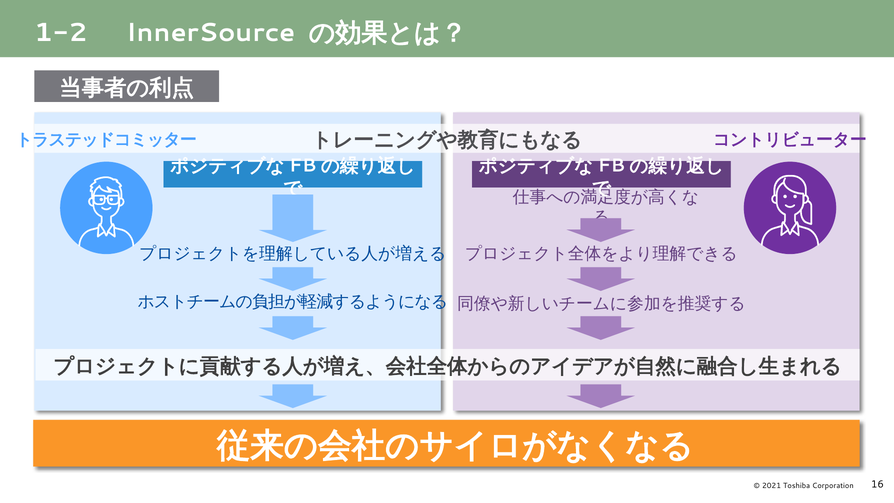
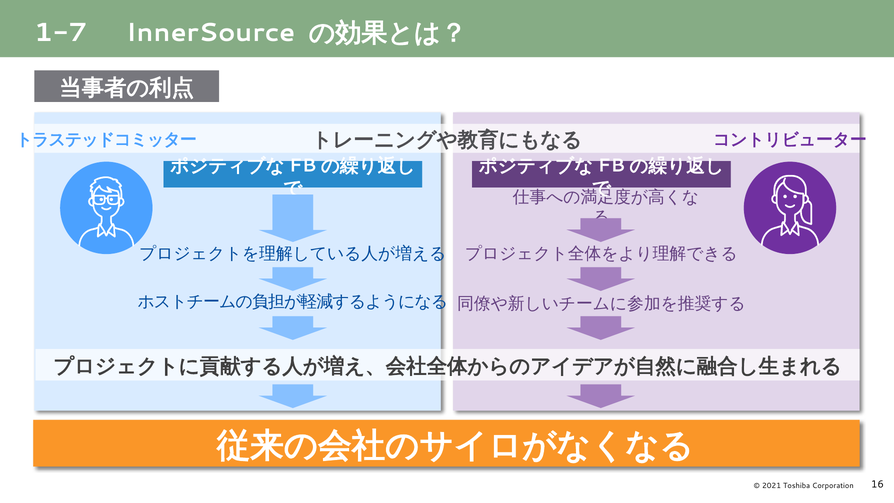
1-2: 1-2 -> 1-7 (61, 33)
